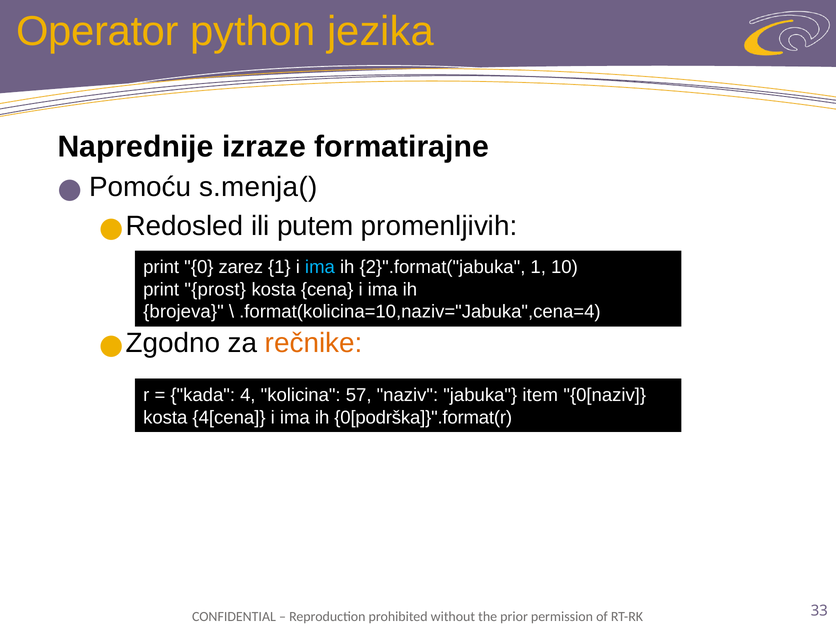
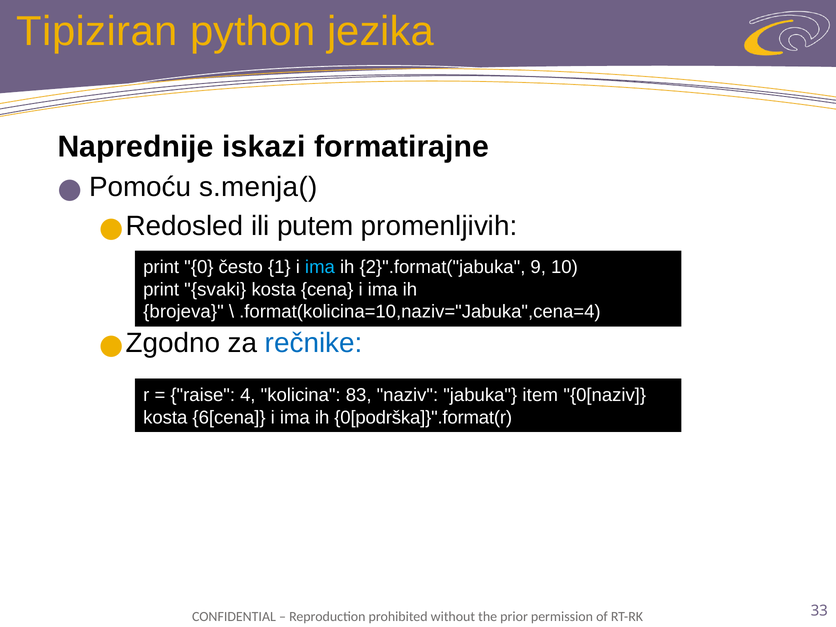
Operator: Operator -> Tipiziran (97, 32)
izraze: izraze -> iskazi (264, 147)
zarez: zarez -> često (241, 267)
2}".format("jabuka 1: 1 -> 9 (538, 267)
prost: prost -> svaki (215, 290)
rečnike colour: orange -> blue (314, 343)
kada: kada -> raise (203, 395)
57: 57 -> 83 (359, 395)
4[cena: 4[cena -> 6[cena (229, 417)
